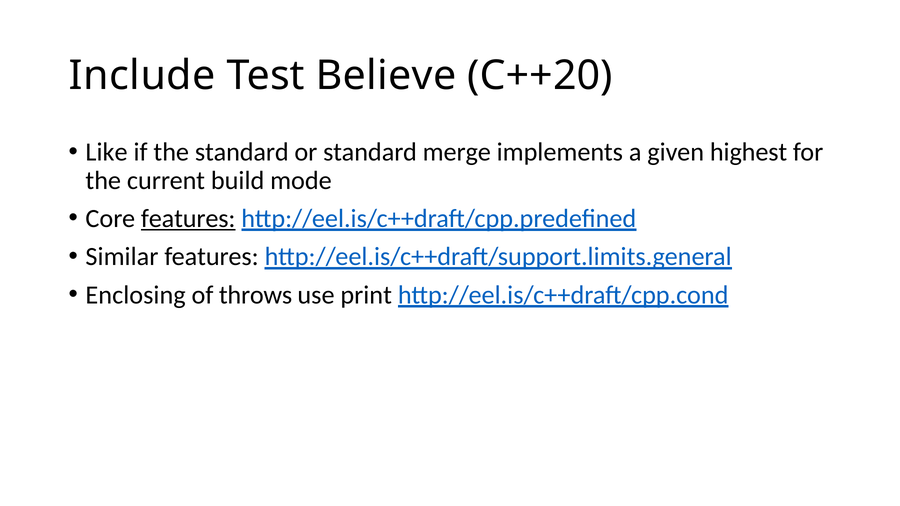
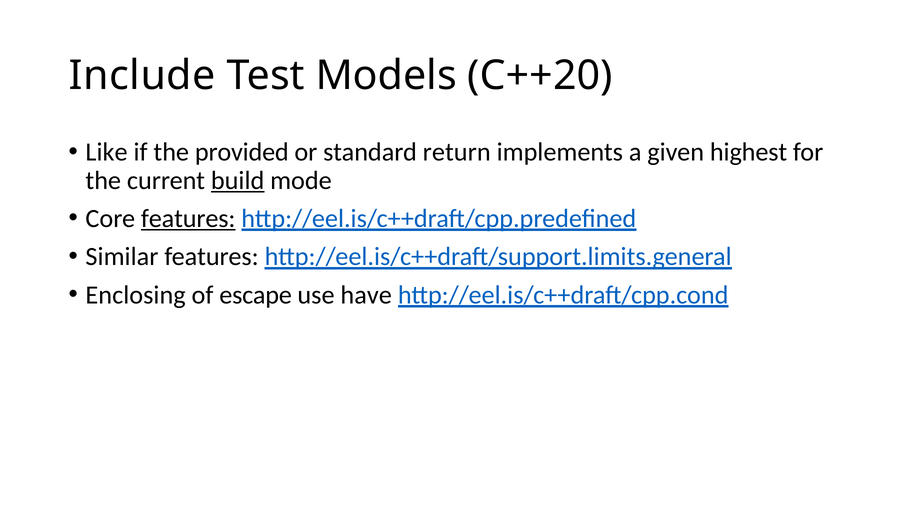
Believe: Believe -> Models (386, 76)
the standard: standard -> provided (242, 152)
merge: merge -> return (457, 152)
build underline: none -> present (238, 181)
throws: throws -> escape (256, 295)
print: print -> have (366, 295)
